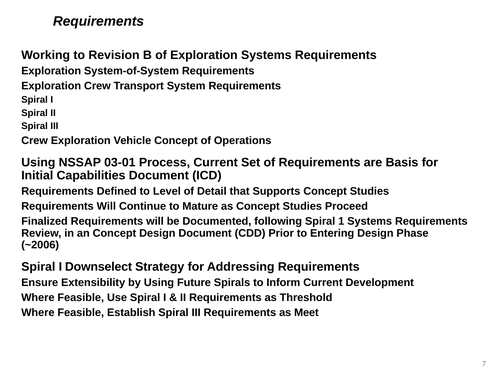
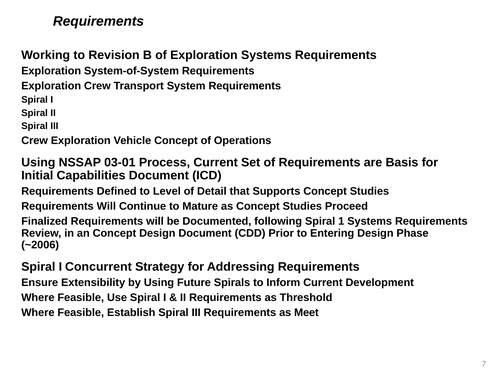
Downselect: Downselect -> Concurrent (98, 267)
